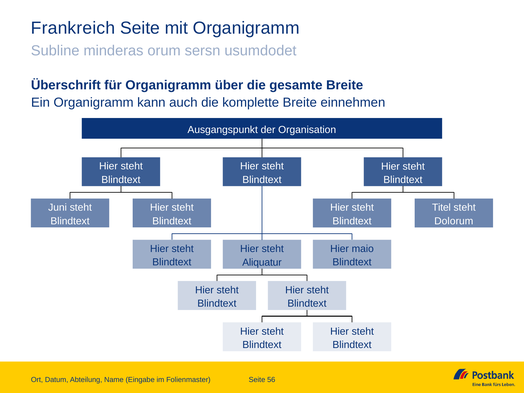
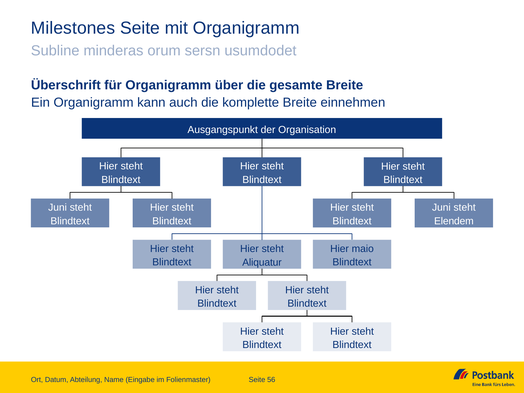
Frankreich: Frankreich -> Milestones (73, 28)
Titel: Titel -> Juni (441, 208)
Dolorum: Dolorum -> Elendem (454, 221)
